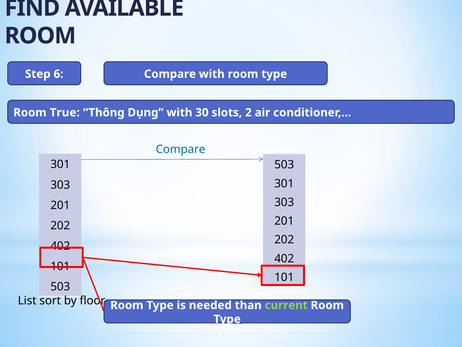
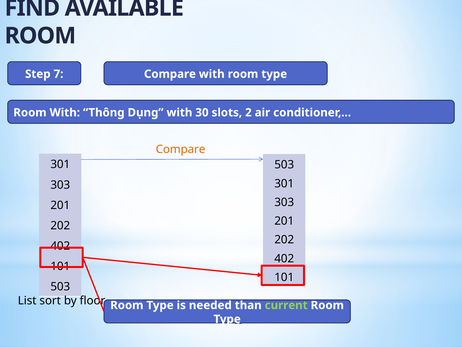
6: 6 -> 7 (58, 74)
Room True: True -> With (65, 112)
Compare colour: blue -> orange (181, 149)
